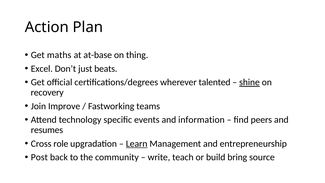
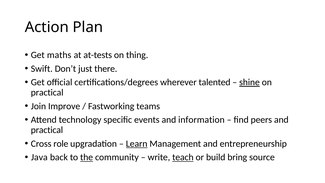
at-base: at-base -> at-tests (98, 55)
Excel: Excel -> Swift (42, 69)
beats: beats -> there (106, 69)
recovery: recovery -> practical (47, 92)
resumes: resumes -> practical (47, 130)
Post: Post -> Java (39, 157)
the underline: none -> present (87, 157)
teach underline: none -> present (183, 157)
